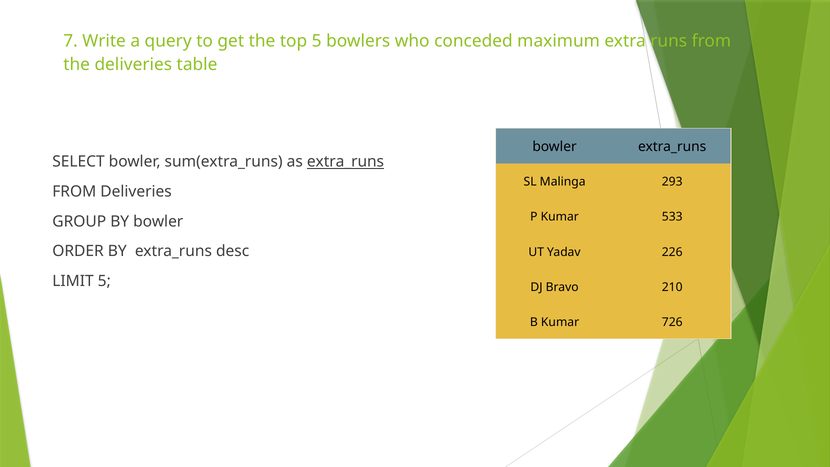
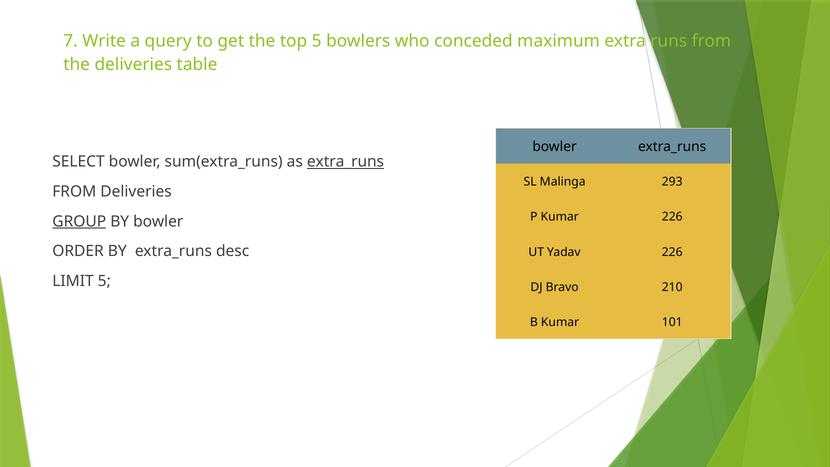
Kumar 533: 533 -> 226 (672, 217)
GROUP underline: none -> present (79, 221)
726: 726 -> 101 (672, 322)
